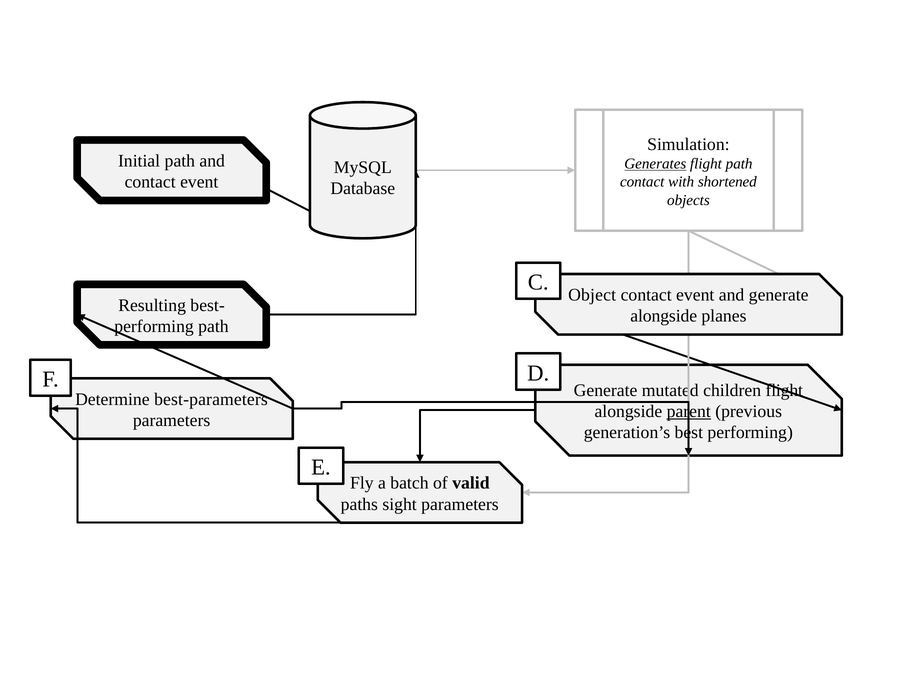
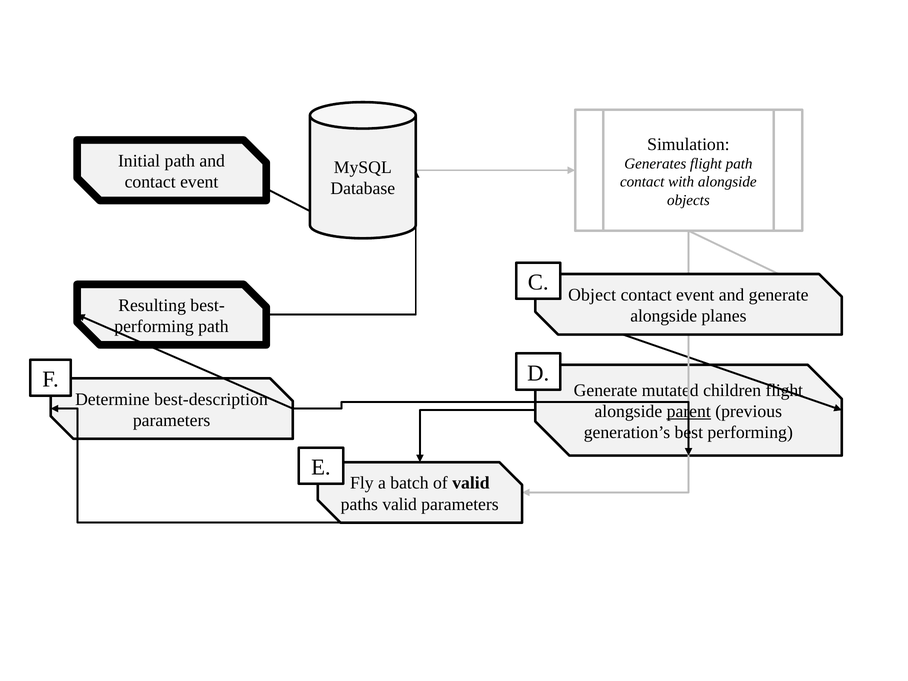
Generates underline: present -> none (655, 164)
with shortened: shortened -> alongside (727, 182)
best-parameters: best-parameters -> best-description (211, 399)
paths sight: sight -> valid (400, 504)
